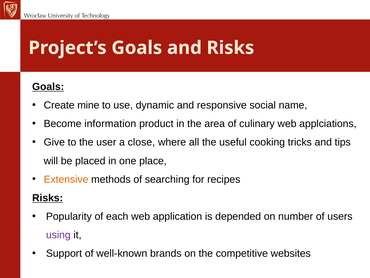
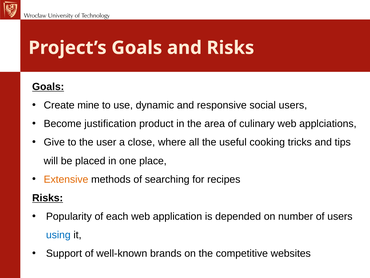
social name: name -> users (293, 105)
information: information -> justification (110, 124)
using colour: purple -> blue (58, 235)
